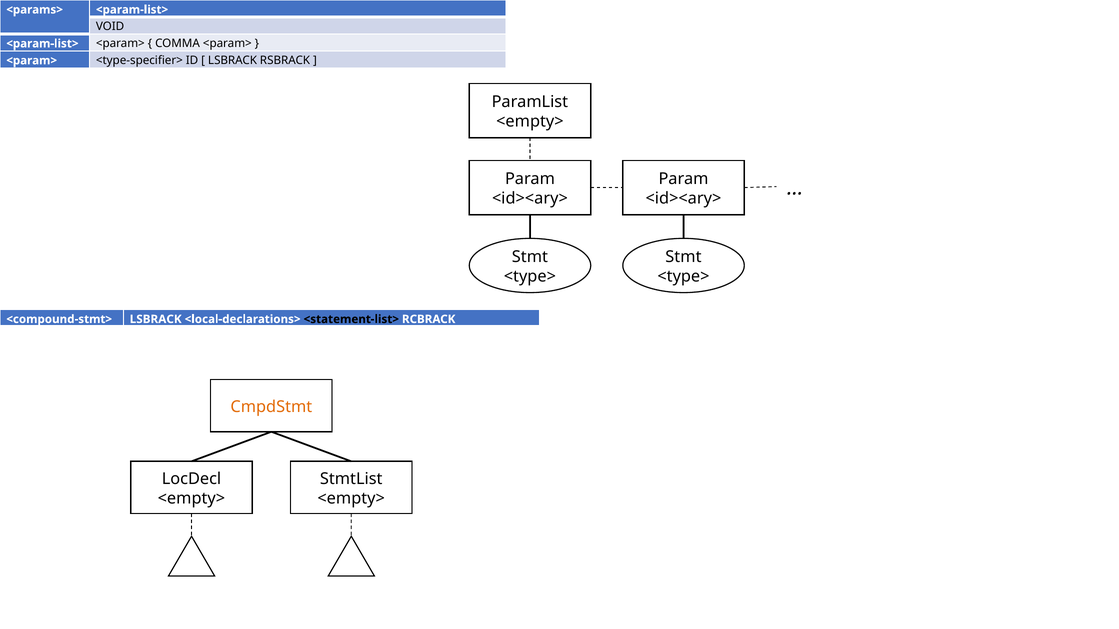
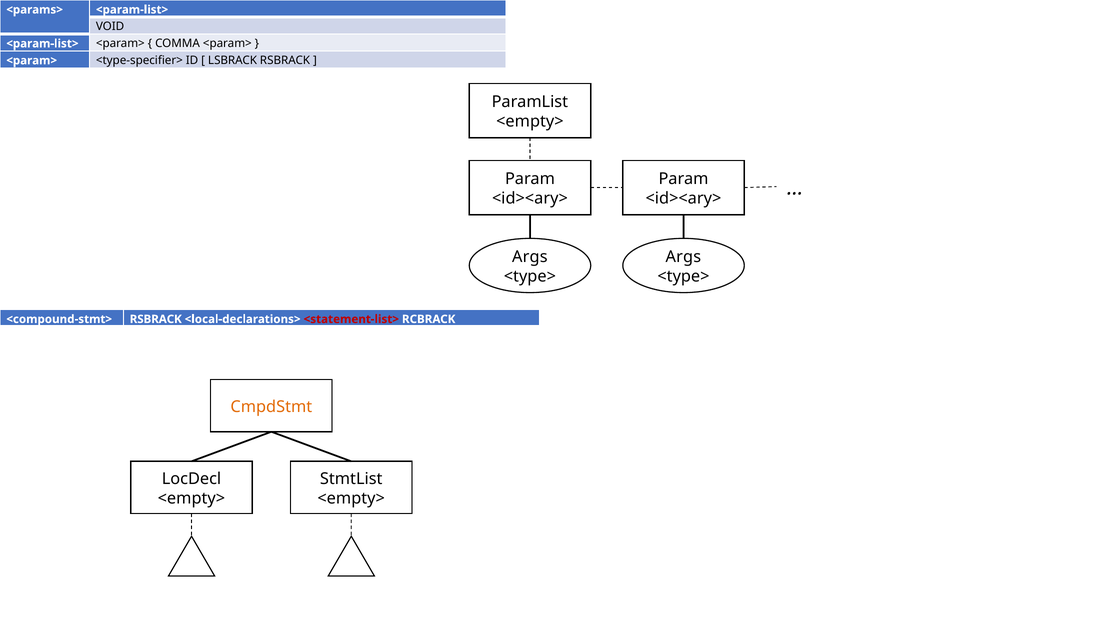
Stmt: Stmt -> Args (530, 257)
Stmt: Stmt -> Args (683, 257)
<compound-stmt> LSBRACK: LSBRACK -> RSBRACK (156, 319)
<statement-list> colour: black -> red (351, 319)
